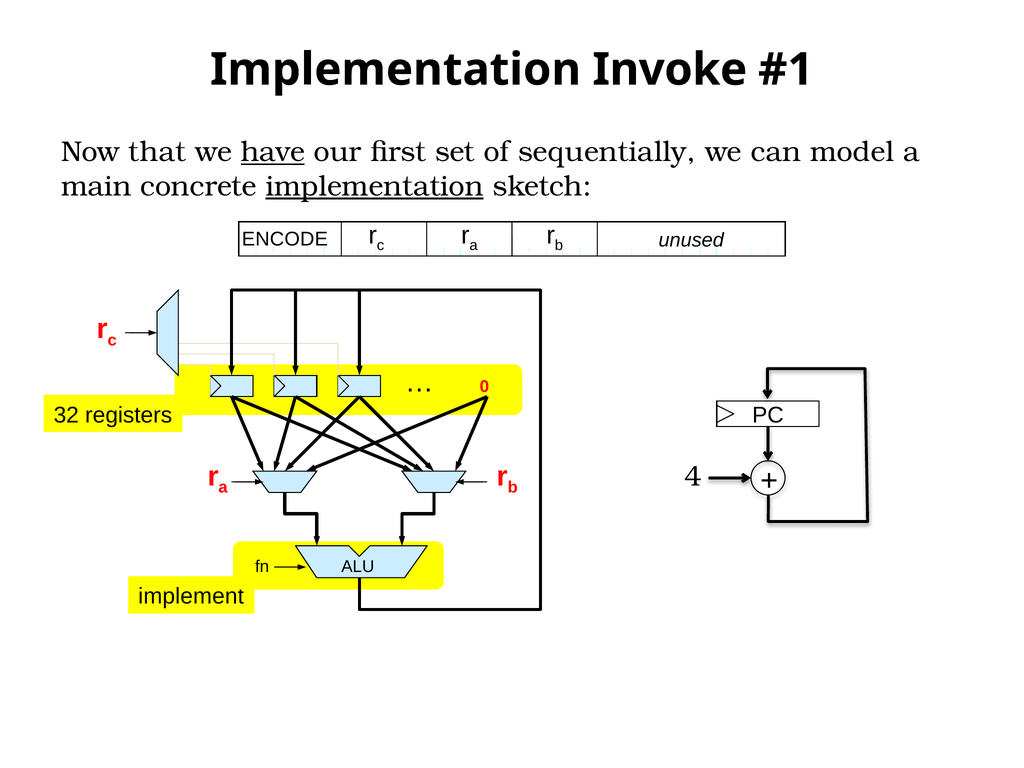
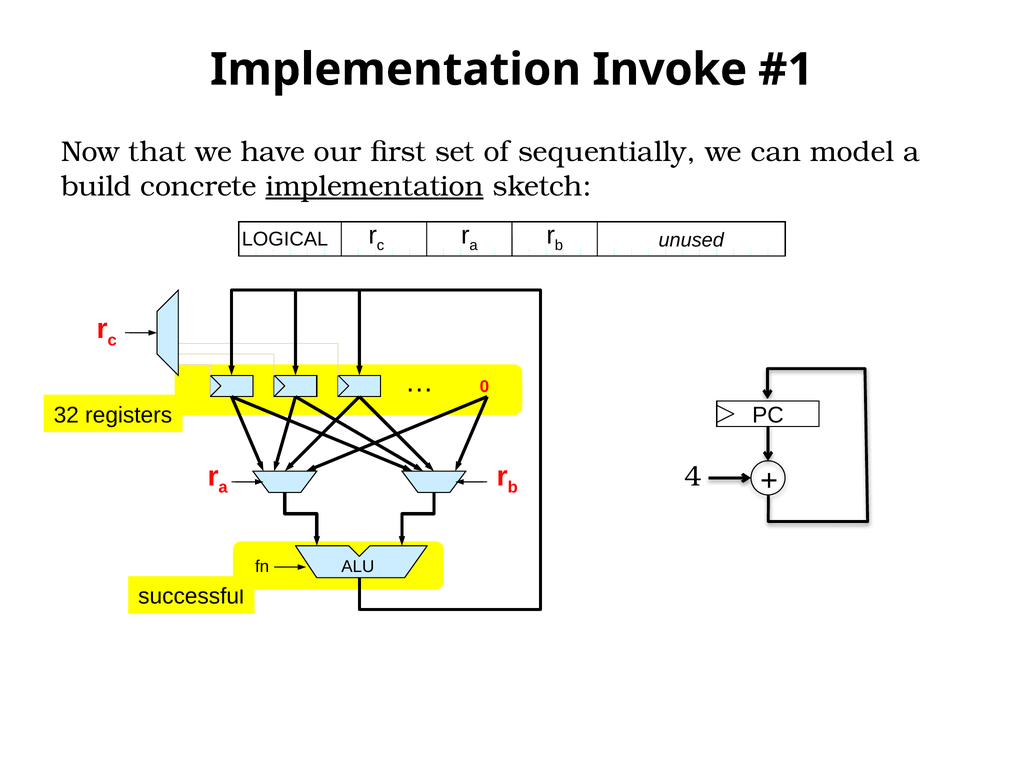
have underline: present -> none (273, 152)
main: main -> build (96, 186)
ENCODE: ENCODE -> LOGICAL (285, 239)
implement: implement -> successful (191, 596)
